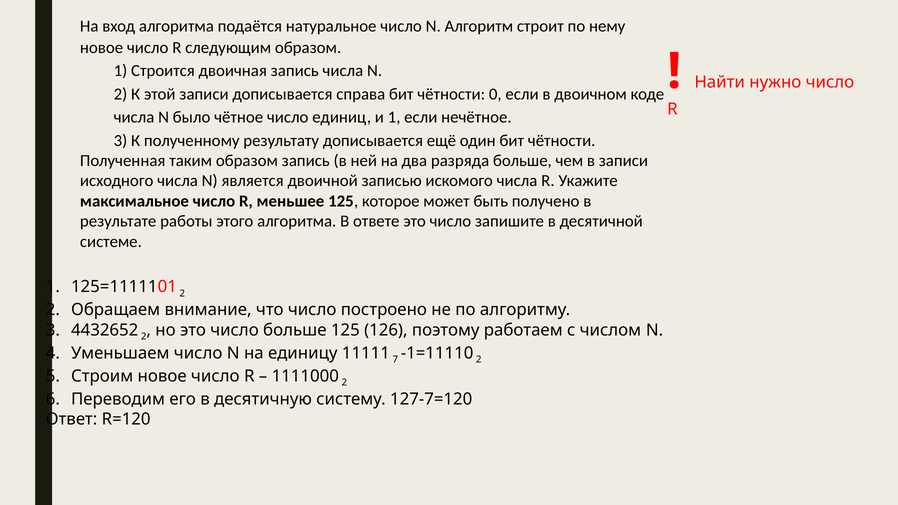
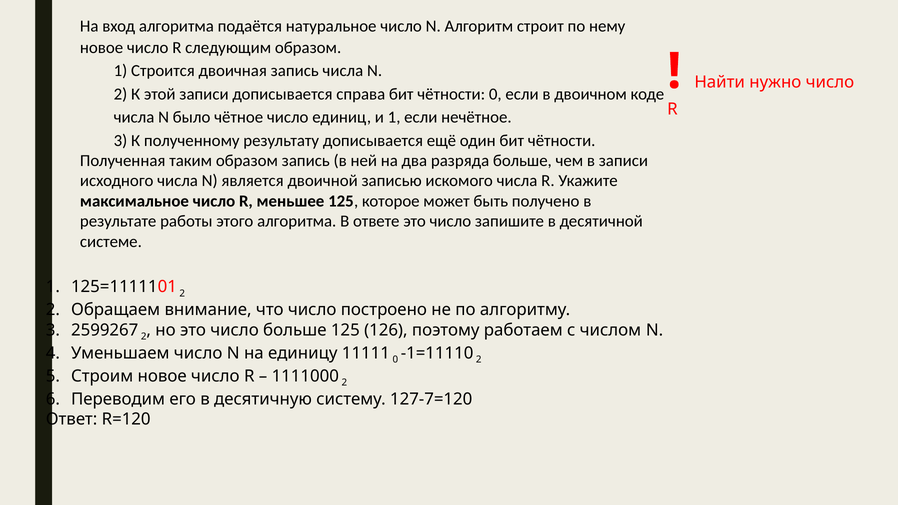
4432652: 4432652 -> 2599267 (105, 330)
11111 7: 7 -> 0 (395, 360)
